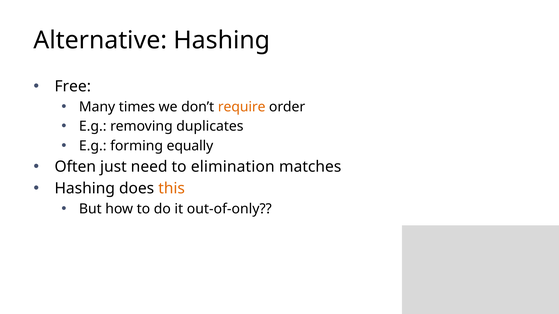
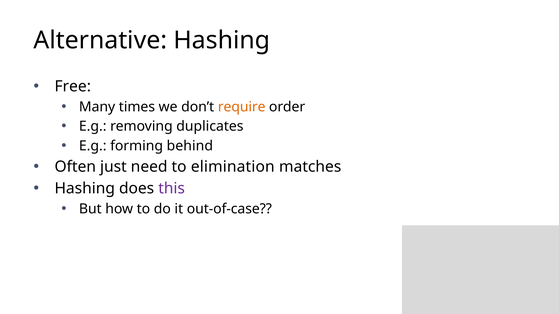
equally: equally -> behind (190, 146)
this colour: orange -> purple (172, 189)
out-of-only: out-of-only -> out-of-case (229, 209)
